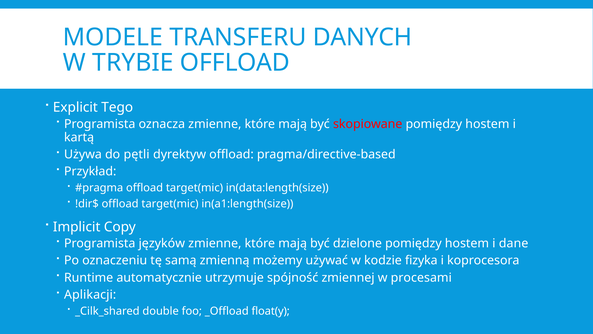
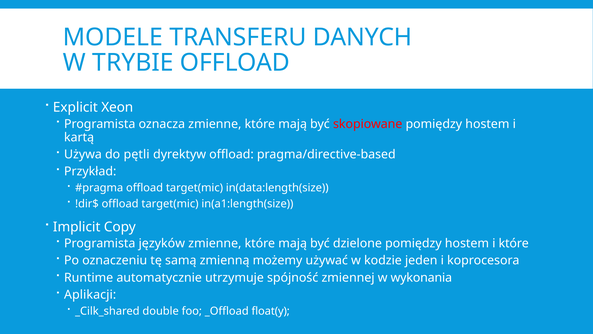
Tego: Tego -> Xeon (117, 107)
i dane: dane -> które (514, 243)
fizyka: fizyka -> jeden (421, 260)
procesami: procesami -> wykonania (421, 277)
